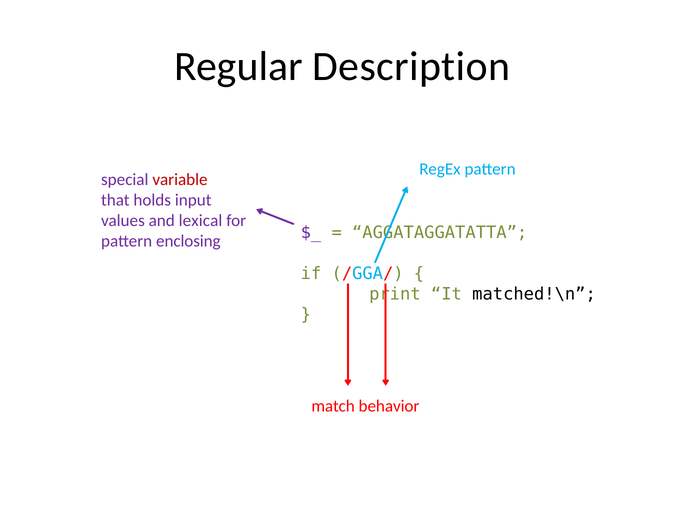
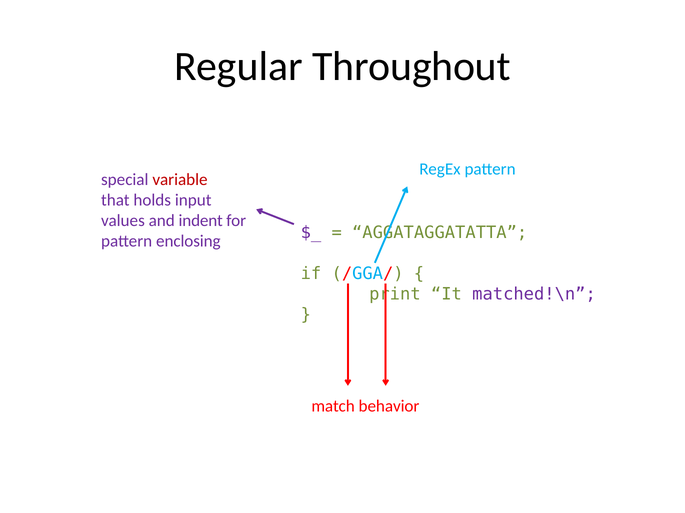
Description: Description -> Throughout (411, 66)
lexical: lexical -> indent (201, 221)
matched!\n colour: black -> purple (534, 295)
